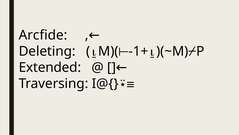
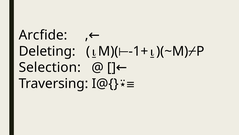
Extended: Extended -> Selection (50, 67)
